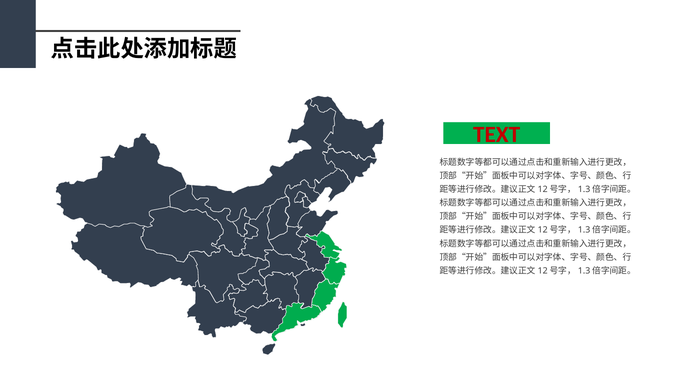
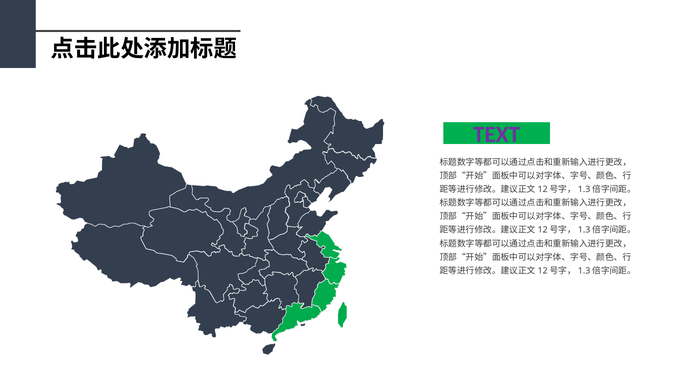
TEXT colour: red -> purple (497, 135)
